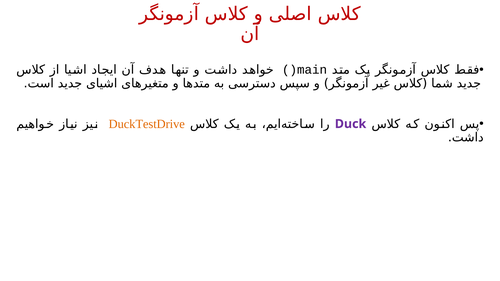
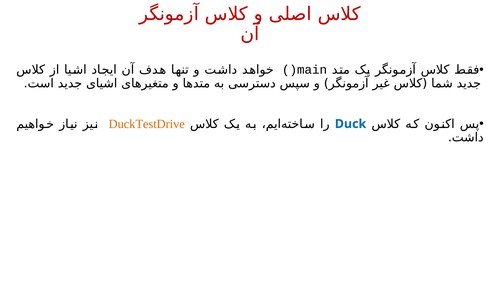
Duck colour: purple -> blue (351, 124)
